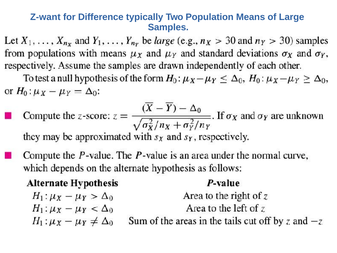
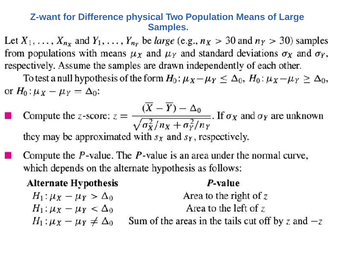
typically: typically -> physical (145, 17)
